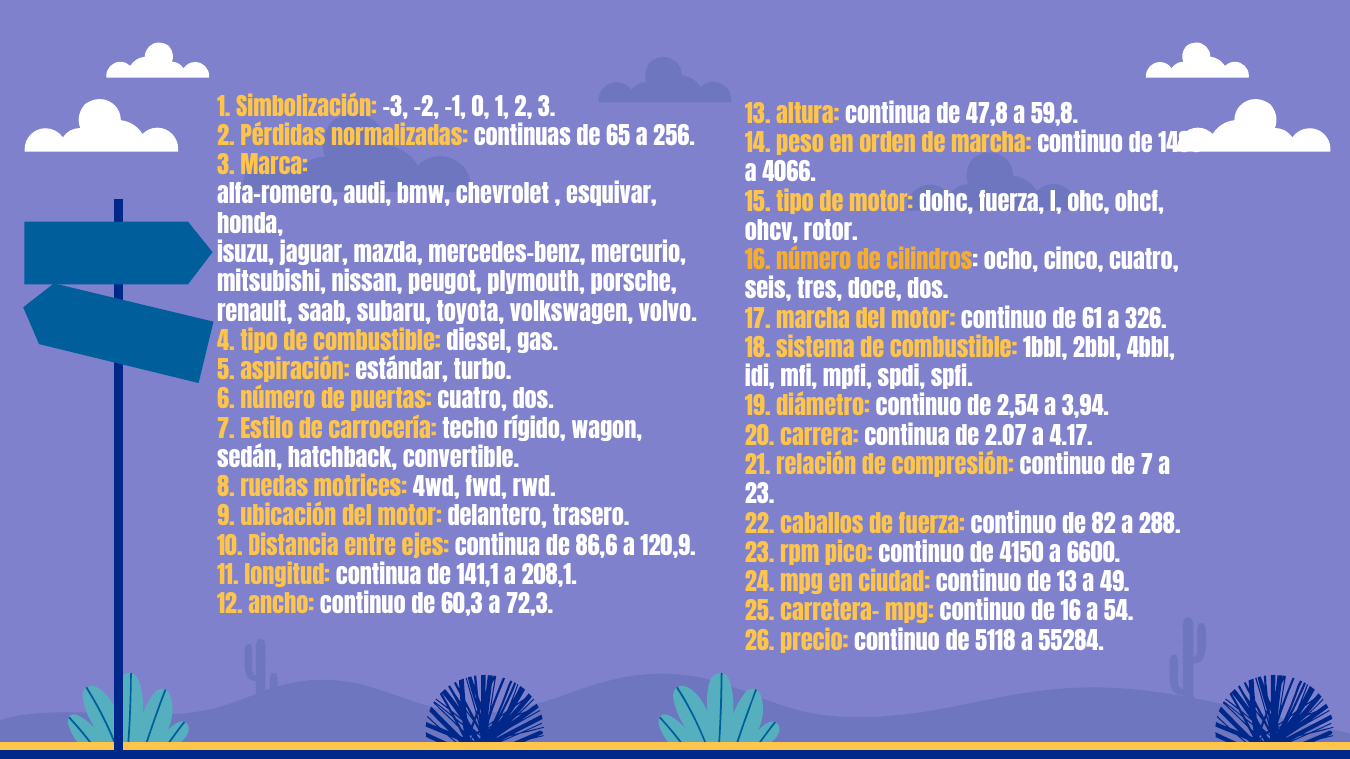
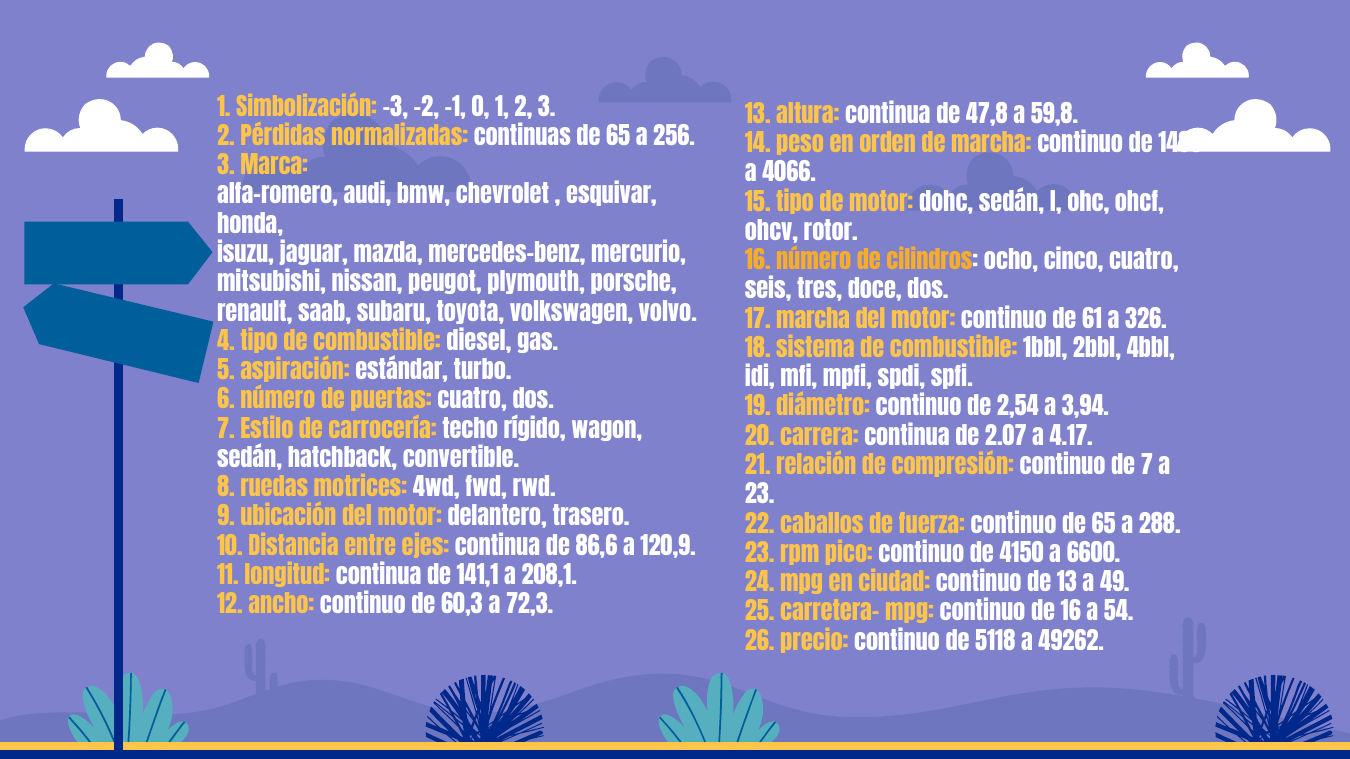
dohc fuerza: fuerza -> sedán (1011, 203)
continuo de 82: 82 -> 65 (1104, 525)
55284: 55284 -> 49262 (1071, 642)
